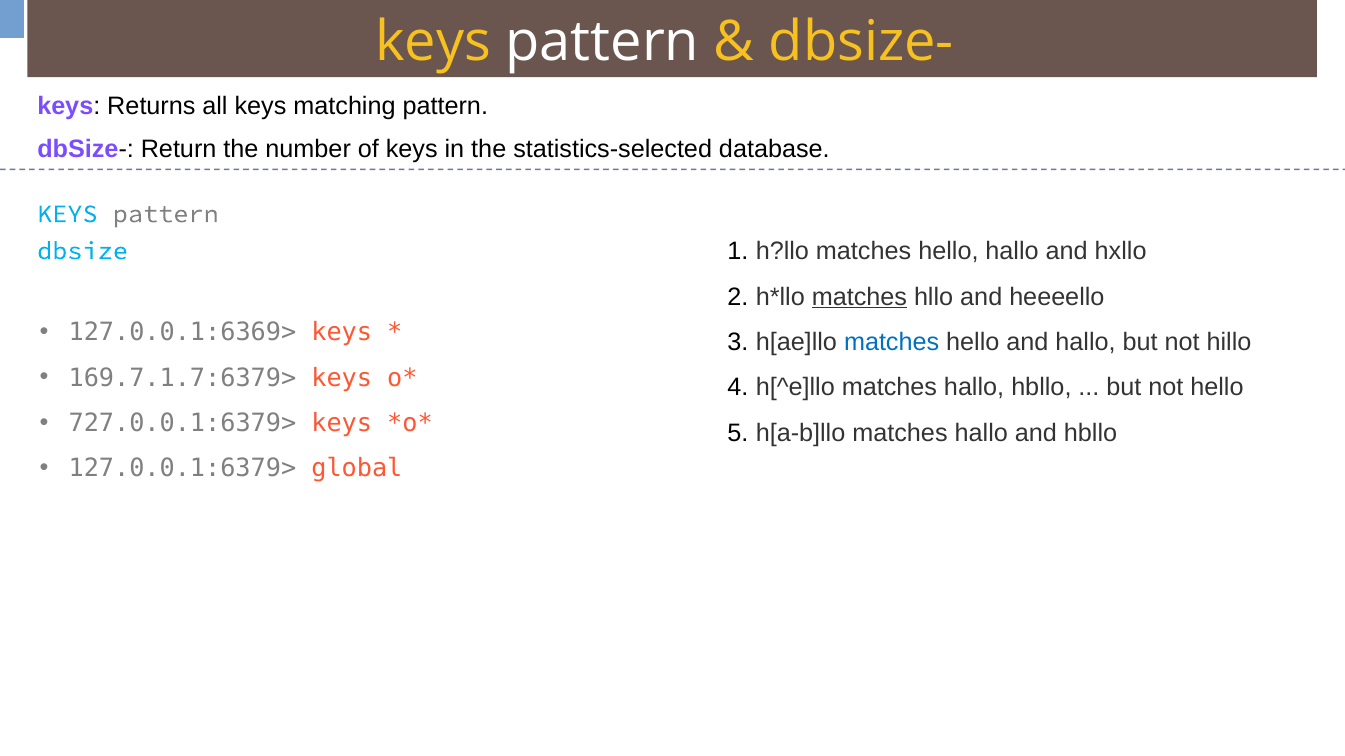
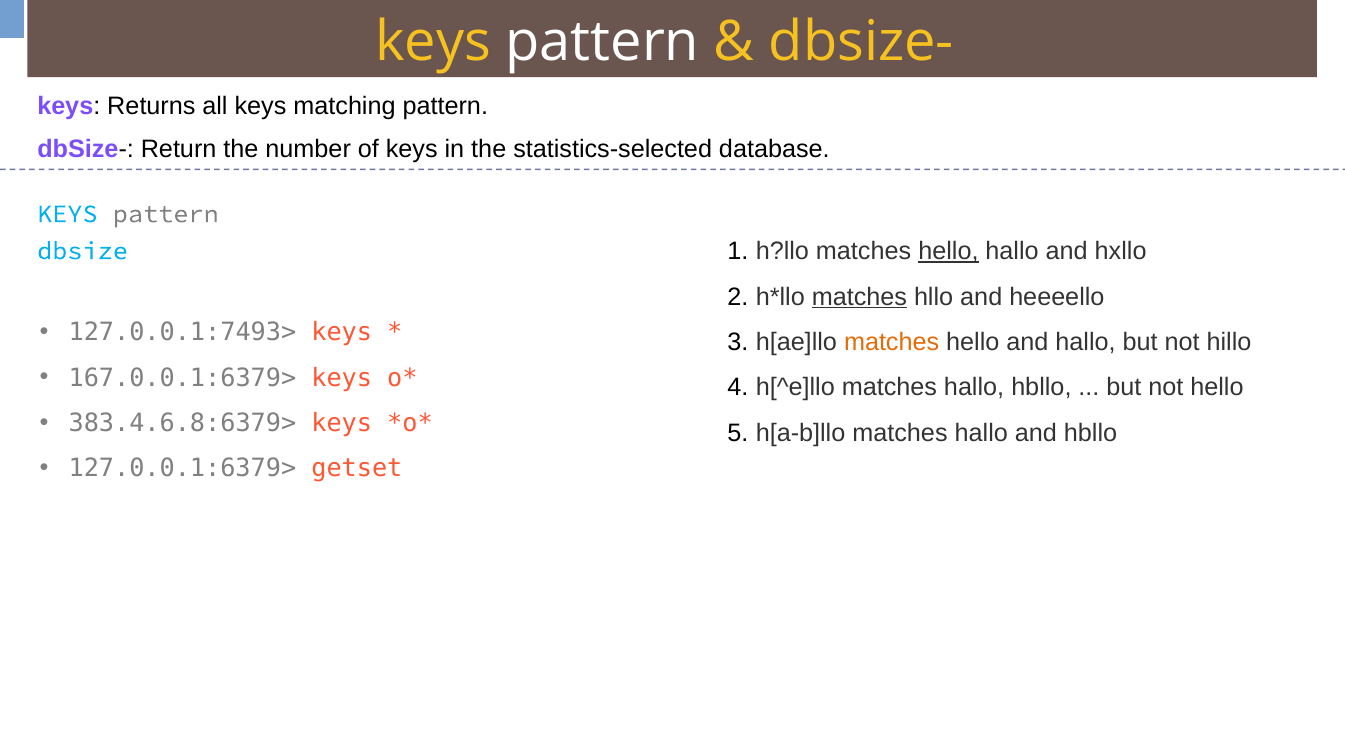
hello underline: none -> present (948, 252)
127.0.0.1:6369>: 127.0.0.1:6369> -> 127.0.0.1:7493> (182, 333)
matches colour: blue -> orange (892, 342)
169.7.1.7:6379>: 169.7.1.7:6379> -> 167.0.0.1:6379> (182, 378)
727.0.0.1:6379>: 727.0.0.1:6379> -> 383.4.6.8:6379> (182, 424)
global: global -> getset (357, 469)
